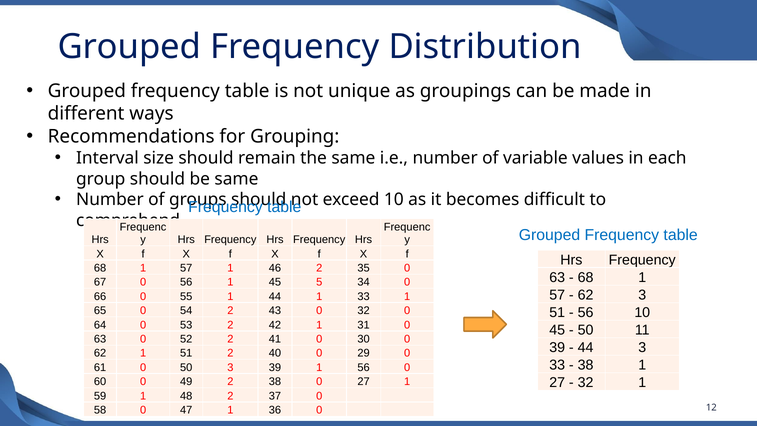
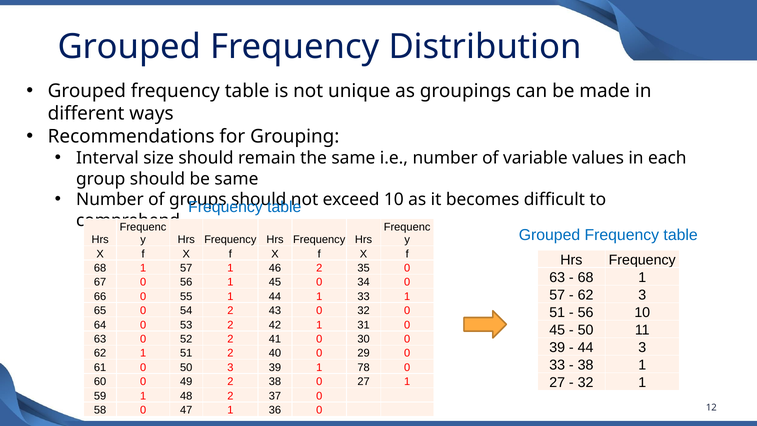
45 5: 5 -> 0 (319, 282)
1 56: 56 -> 78 (364, 367)
